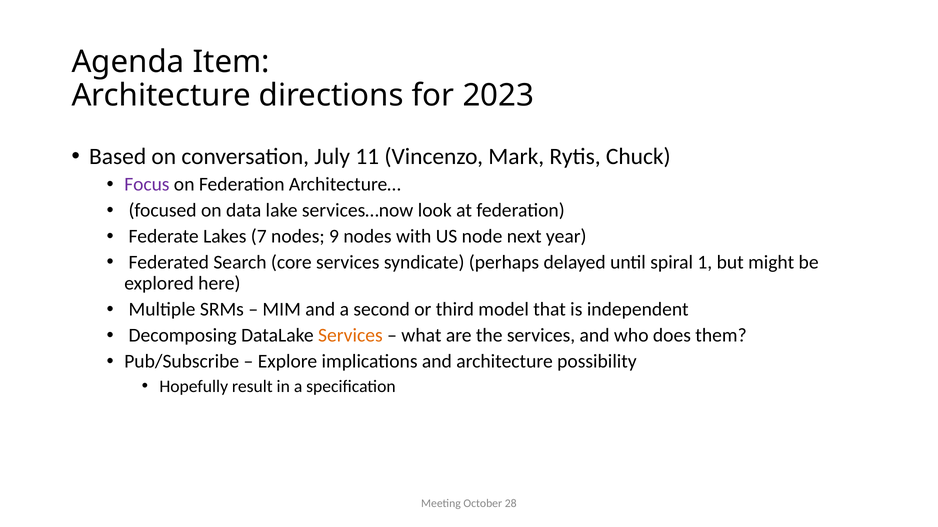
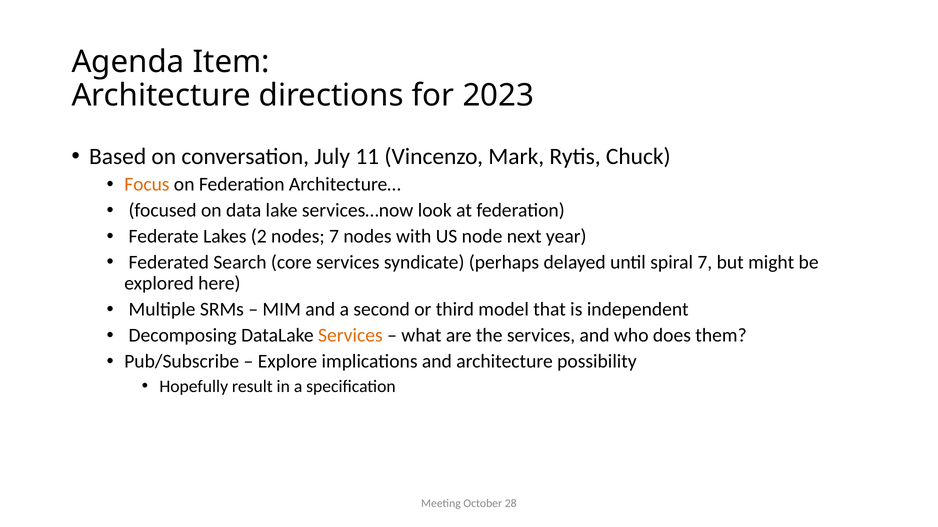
Focus colour: purple -> orange (147, 185)
7: 7 -> 2 (259, 237)
nodes 9: 9 -> 7 (334, 237)
spiral 1: 1 -> 7 (705, 263)
